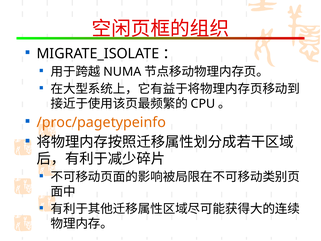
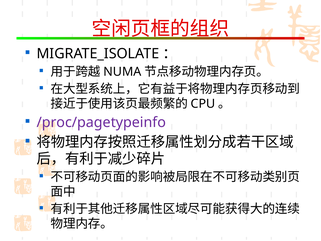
/proc/pagetypeinfo colour: orange -> purple (101, 122)
